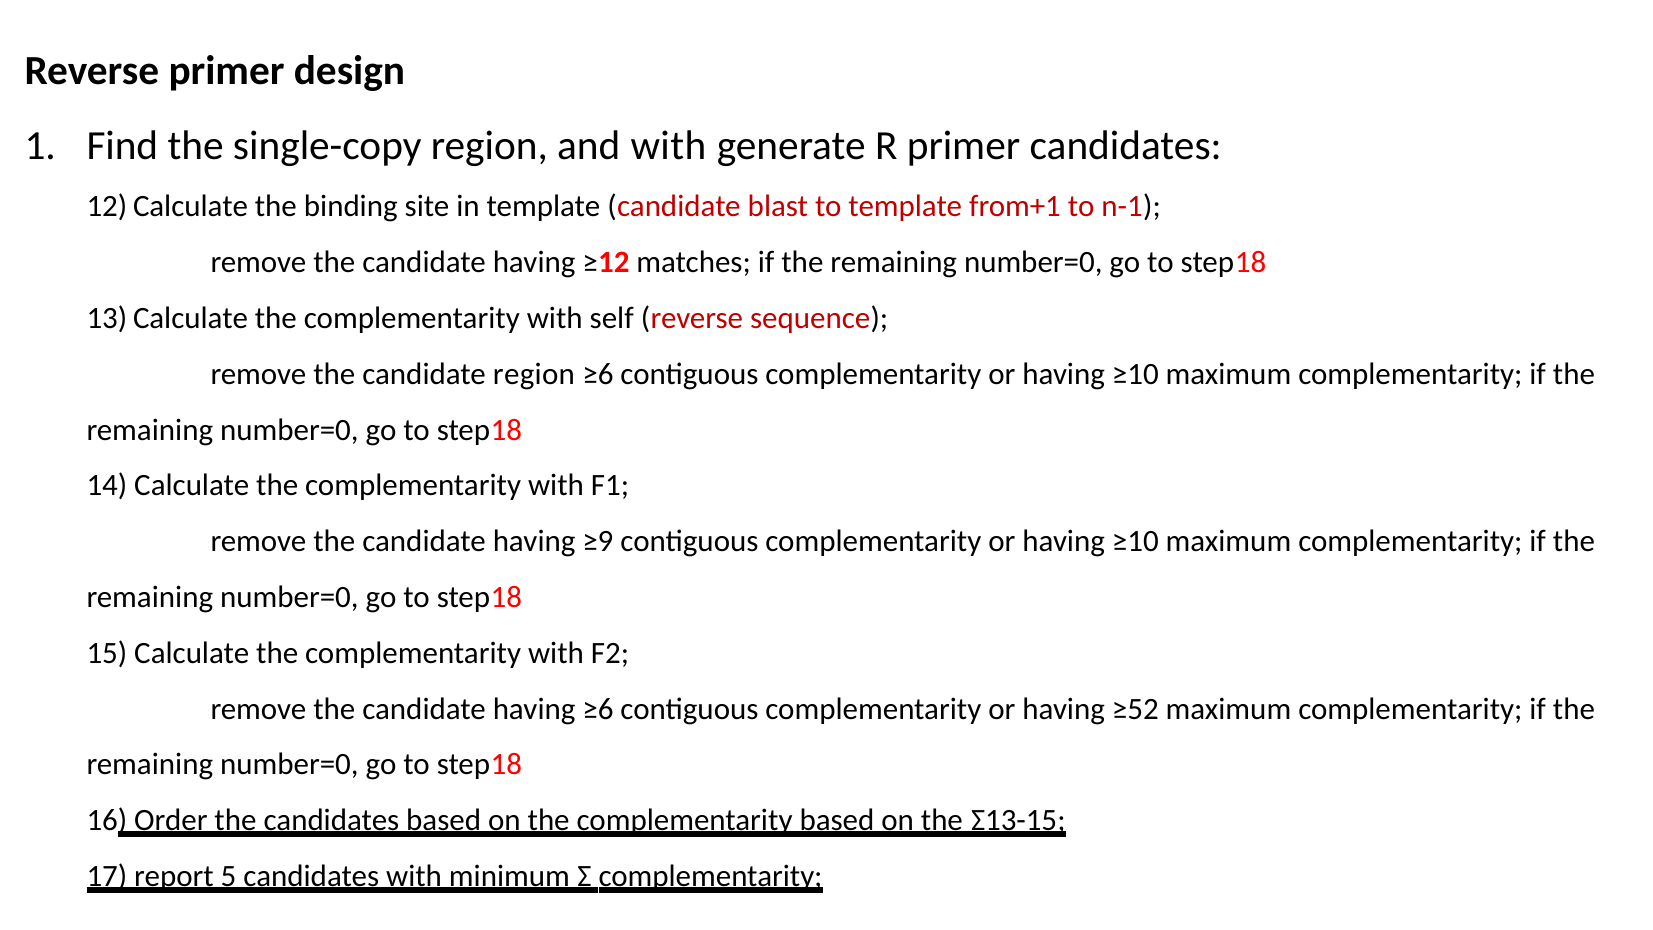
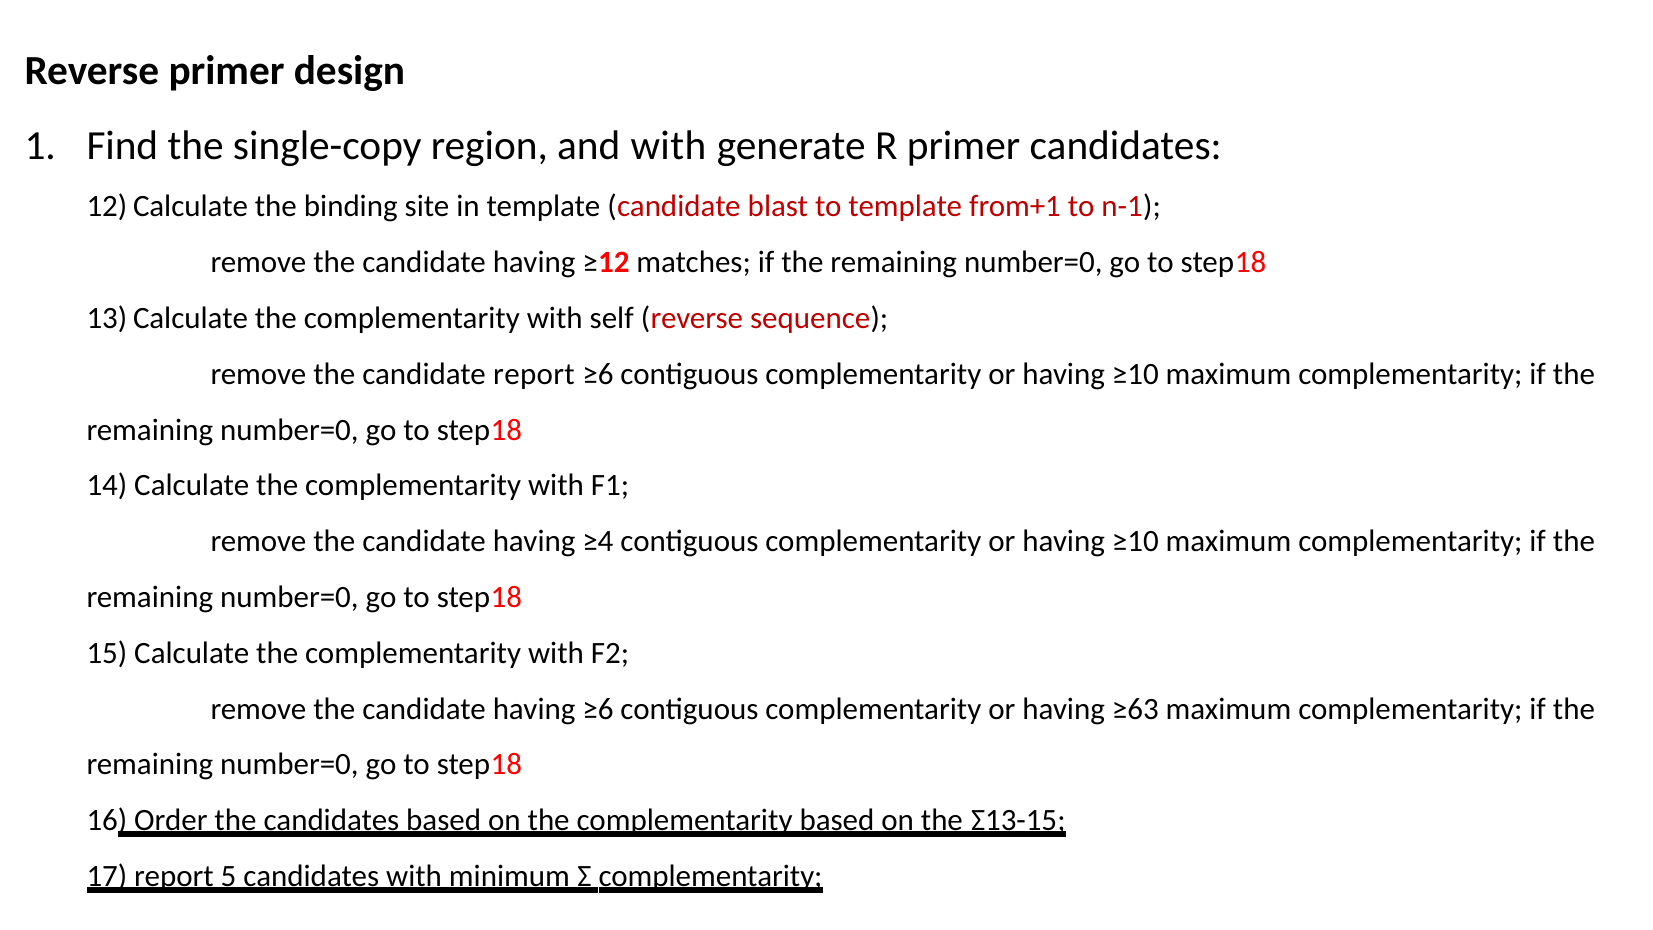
candidate region: region -> report (534, 374)
≥9: ≥9 -> ≥4 (598, 541)
≥52: ≥52 -> ≥63 (1135, 709)
